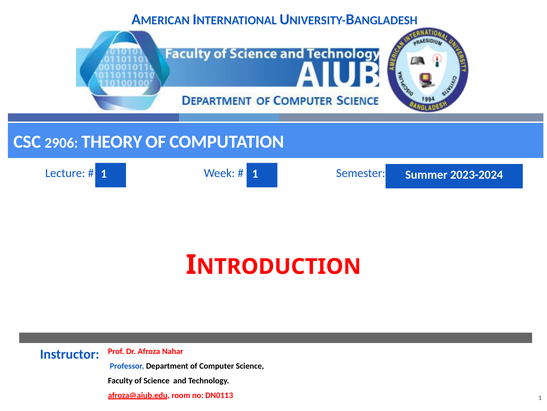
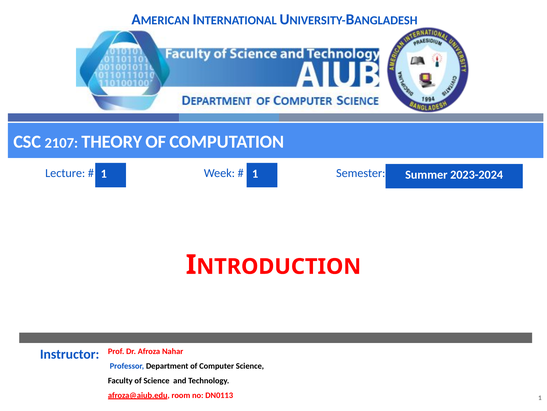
2906: 2906 -> 2107 (61, 143)
